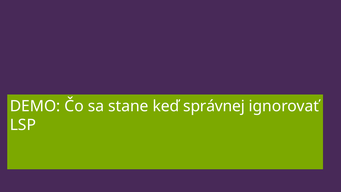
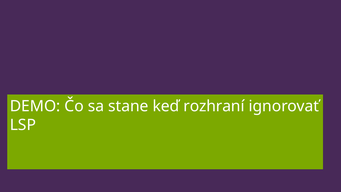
správnej: správnej -> rozhraní (214, 106)
